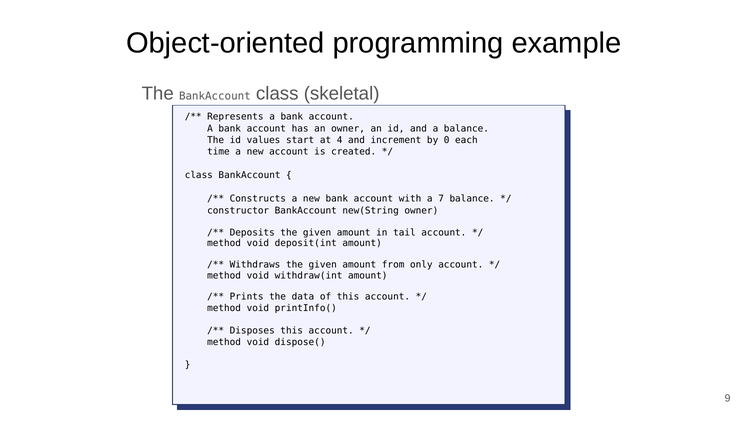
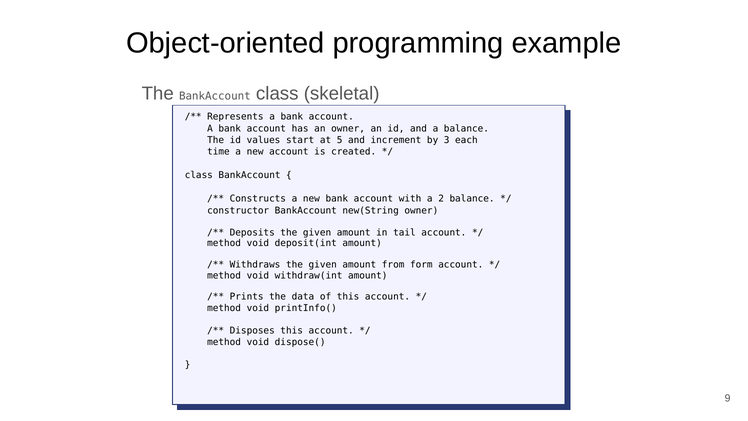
4: 4 -> 5 (340, 140)
by 0: 0 -> 3 (447, 140)
7: 7 -> 2 (441, 199)
only: only -> form (421, 265)
